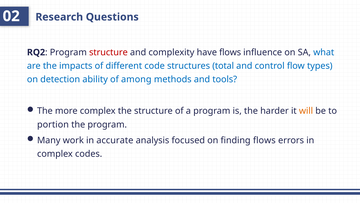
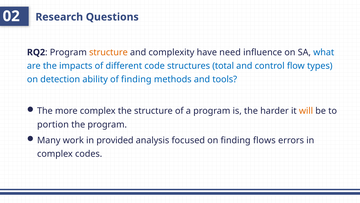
structure colour: red -> orange (108, 52)
have flows: flows -> need (230, 52)
of among: among -> finding (136, 79)
accurate: accurate -> provided (115, 140)
